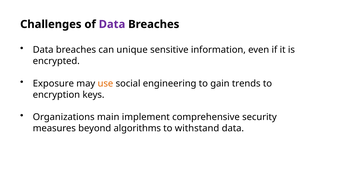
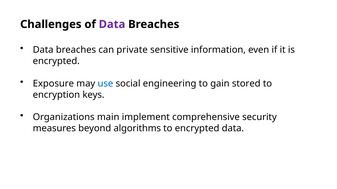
unique: unique -> private (132, 50)
use colour: orange -> blue (105, 84)
trends: trends -> stored (246, 84)
to withstand: withstand -> encrypted (197, 129)
